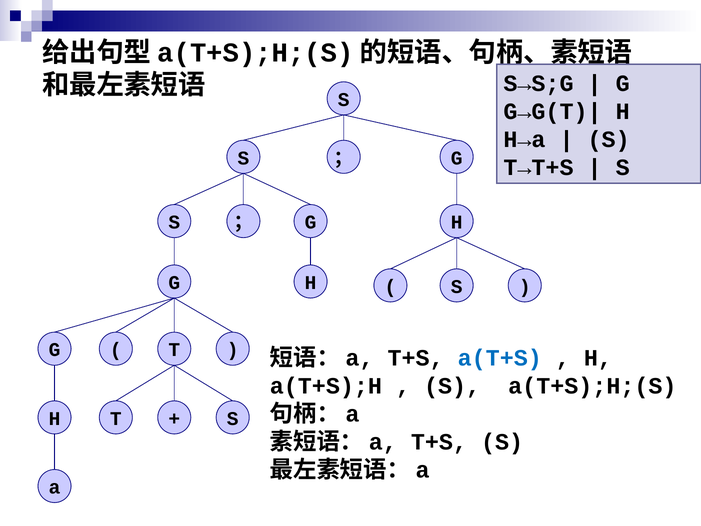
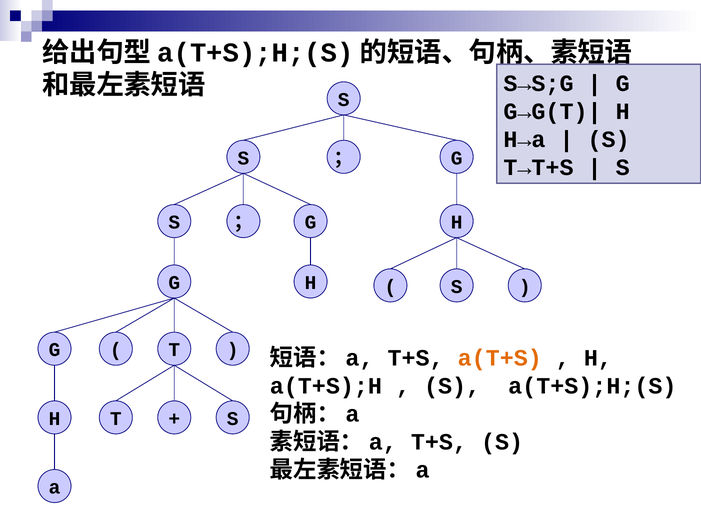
a(T+S colour: blue -> orange (500, 358)
